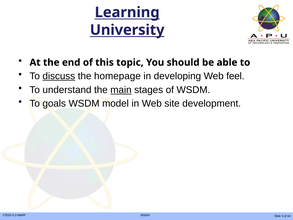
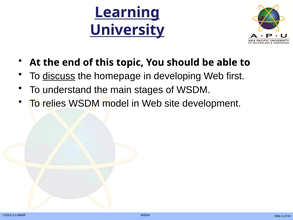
feel: feel -> first (235, 76)
main underline: present -> none (121, 90)
goals: goals -> relies (54, 103)
